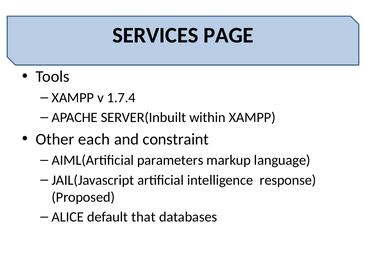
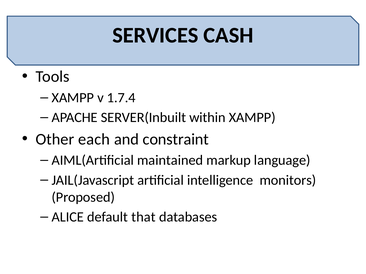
PAGE: PAGE -> CASH (228, 35)
parameters: parameters -> maintained (170, 160)
response: response -> monitors (288, 180)
